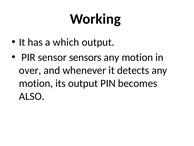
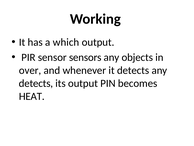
motion: motion -> objects (137, 57)
motion: motion -> detects (36, 83)
ALSO: ALSO -> HEAT (32, 96)
